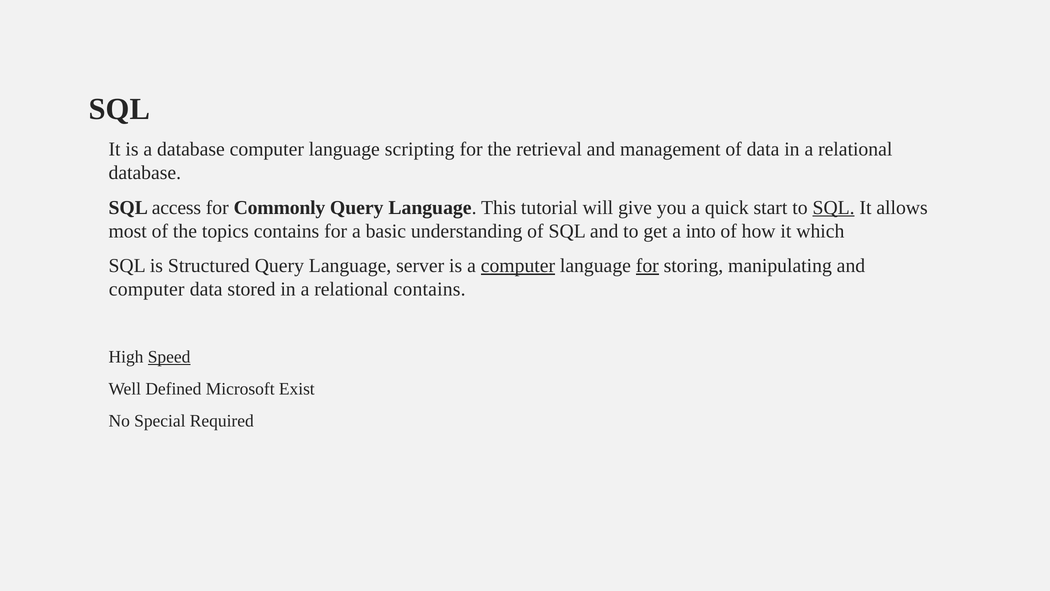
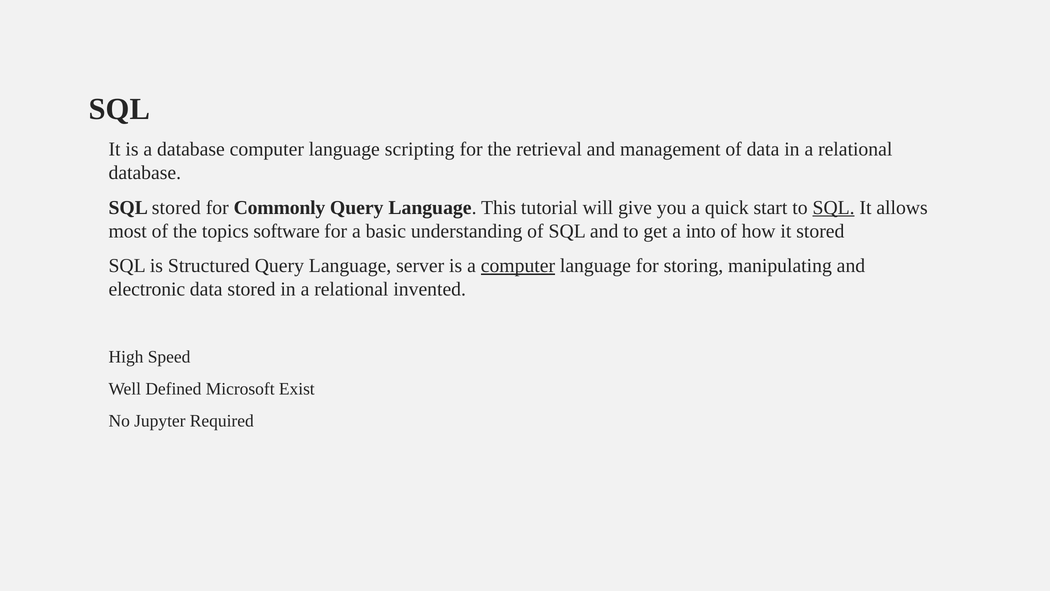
SQL access: access -> stored (176, 207)
topics contains: contains -> software (287, 231)
it which: which -> stored (820, 231)
for underline: present -> none (647, 266)
computer: computer -> electronic (147, 289)
relational contains: contains -> invented (430, 289)
Speed underline: present -> none (169, 357)
Special: Special -> Jupyter (160, 421)
